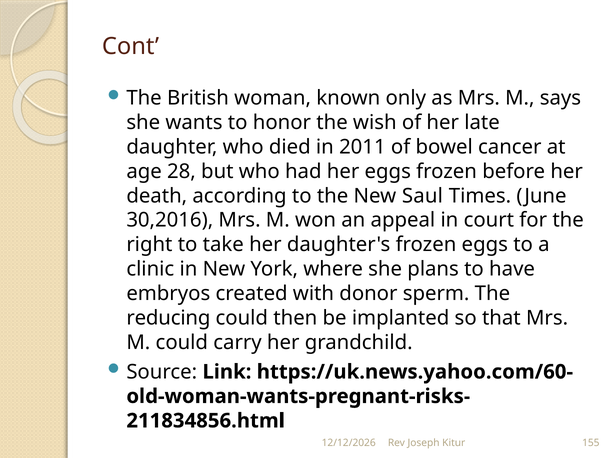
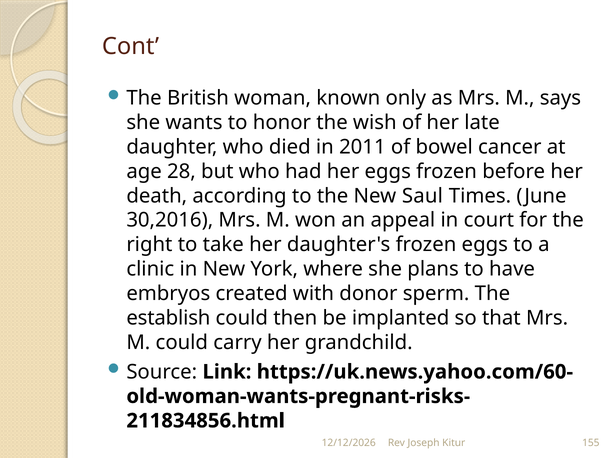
reducing: reducing -> establish (168, 318)
